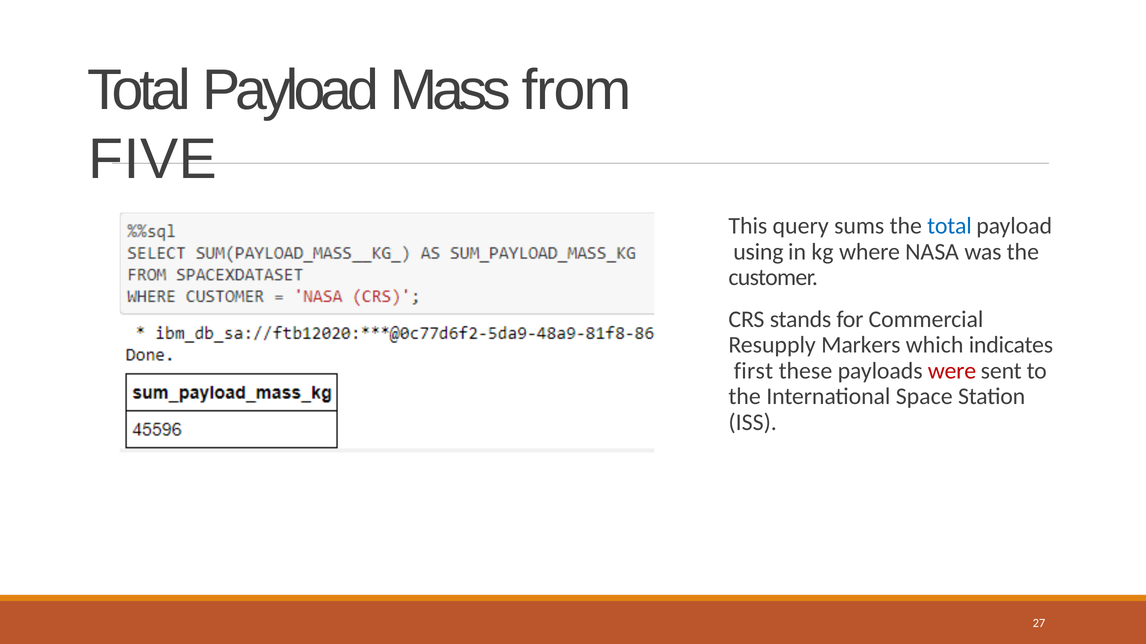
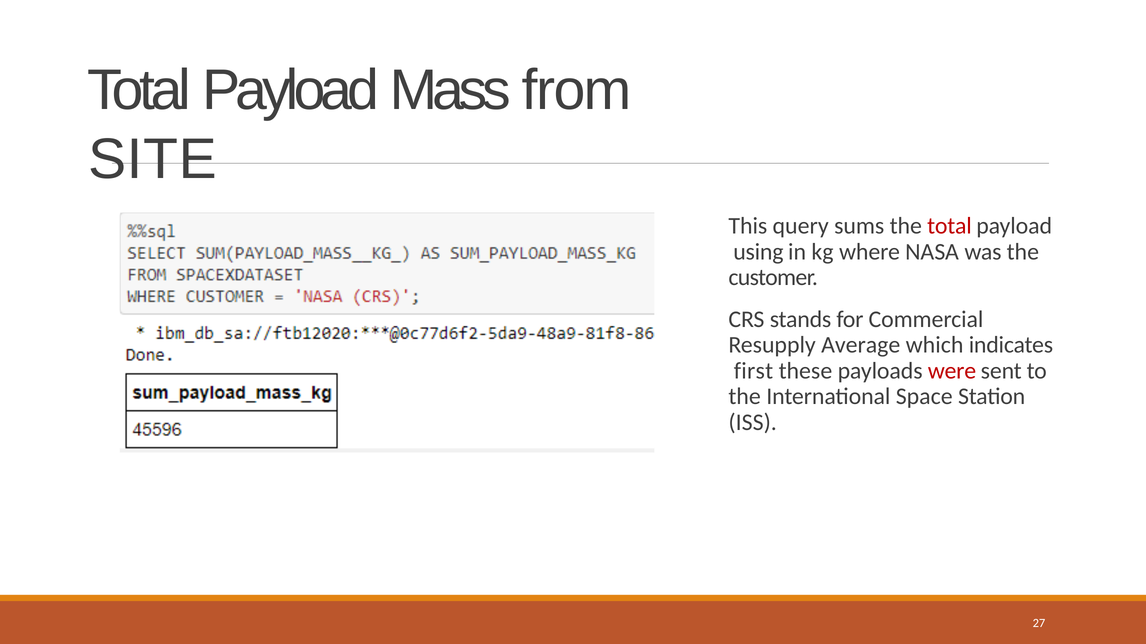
FIVE: FIVE -> SITE (153, 159)
total colour: blue -> red (949, 226)
Markers: Markers -> Average (861, 345)
